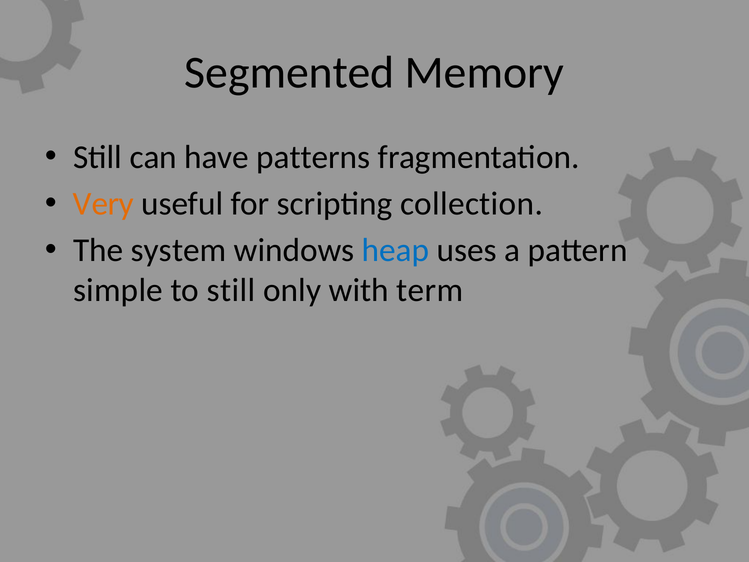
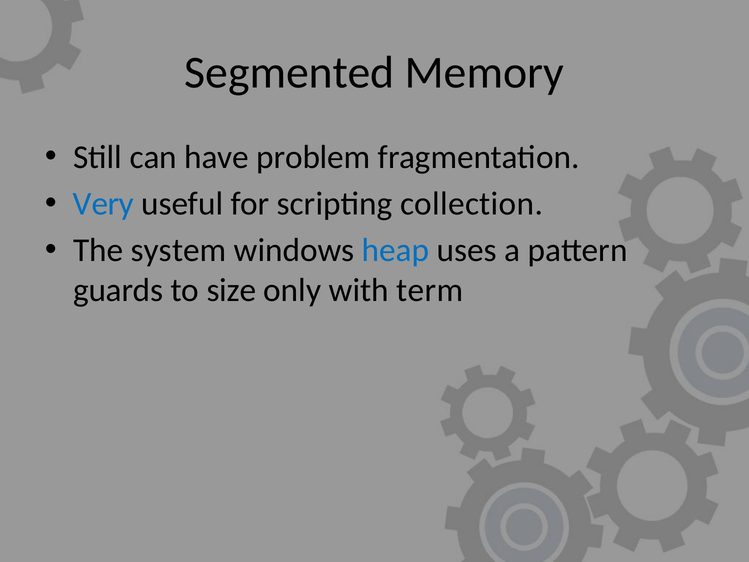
patterns: patterns -> problem (313, 157)
Very colour: orange -> blue (103, 204)
simple: simple -> guards (118, 290)
to still: still -> size (231, 290)
